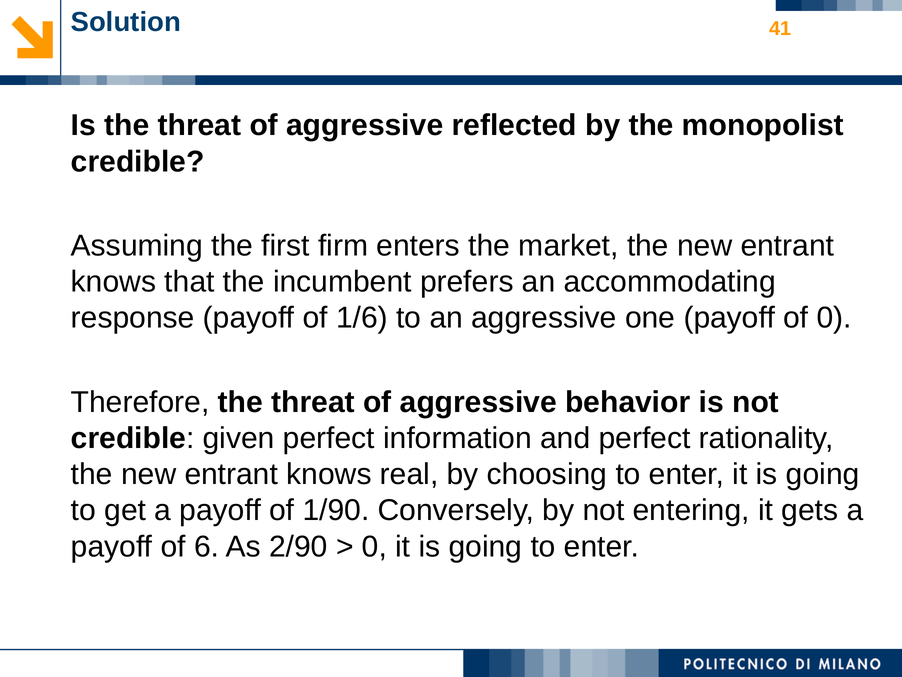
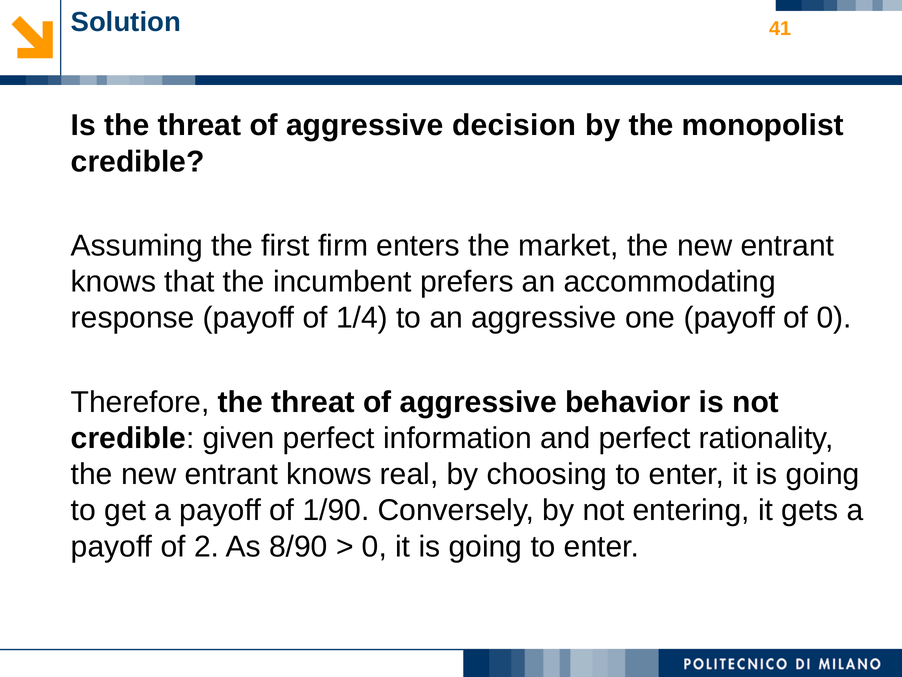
reflected: reflected -> decision (514, 125)
1/6: 1/6 -> 1/4 (362, 318)
6: 6 -> 2 (207, 546)
2/90: 2/90 -> 8/90 (298, 546)
